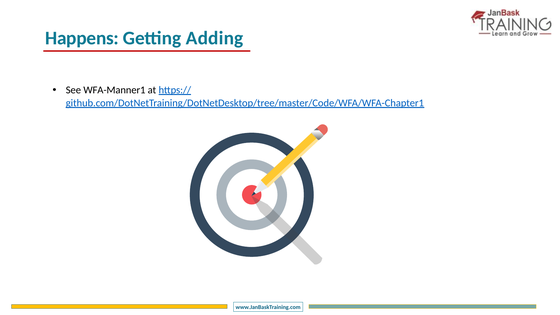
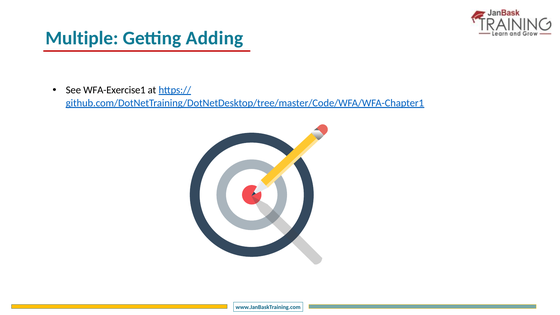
Happens: Happens -> Multiple (82, 38)
WFA-Manner1: WFA-Manner1 -> WFA-Exercise1 (114, 90)
